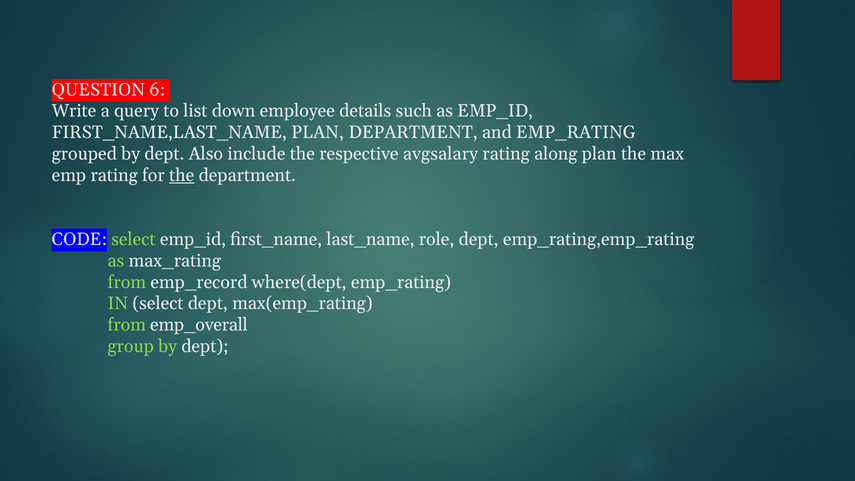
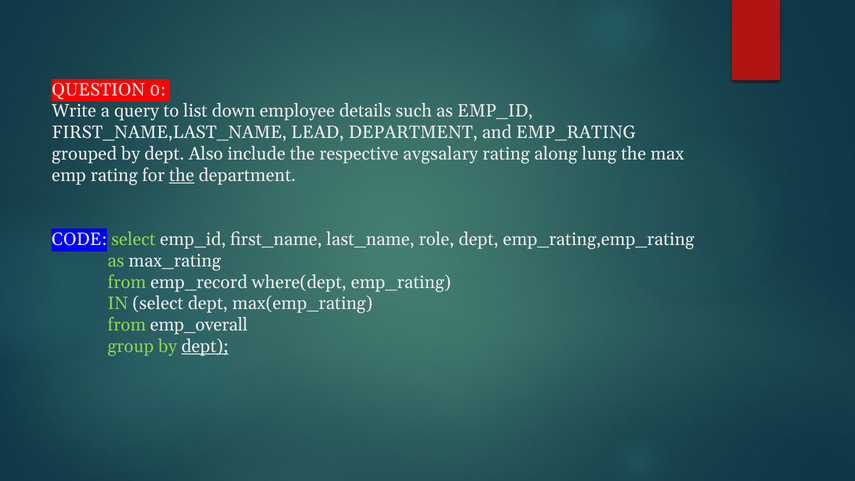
6: 6 -> 0 (158, 90)
FIRST_NAME,LAST_NAME PLAN: PLAN -> LEAD (318, 132)
along plan: plan -> lung (599, 154)
dept underline: none -> present (205, 346)
